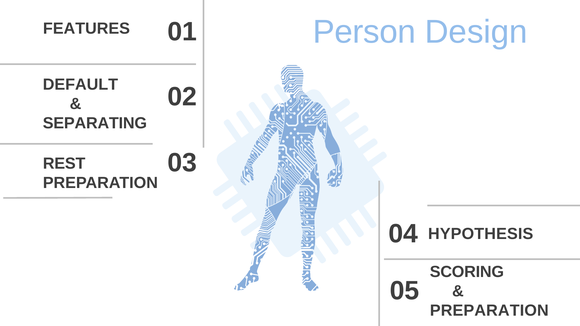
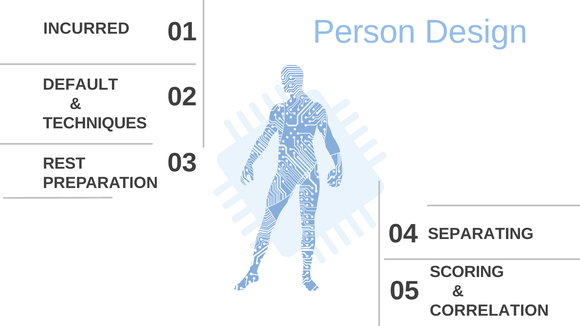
FEATURES: FEATURES -> INCURRED (86, 28)
SEPARATING: SEPARATING -> TECHNIQUES (95, 123)
HYPOTHESIS: HYPOTHESIS -> SEPARATING (481, 234)
PREPARATION: PREPARATION -> CORRELATION (489, 311)
